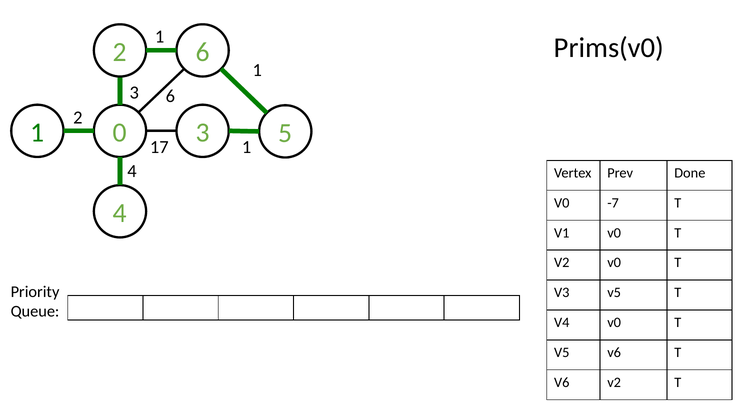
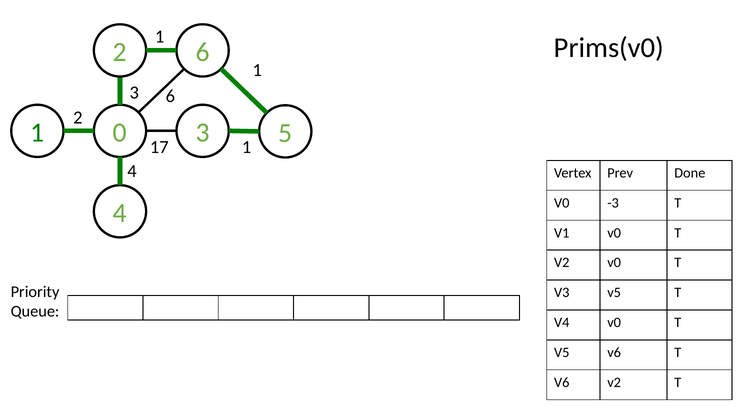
-7: -7 -> -3 (613, 203)
